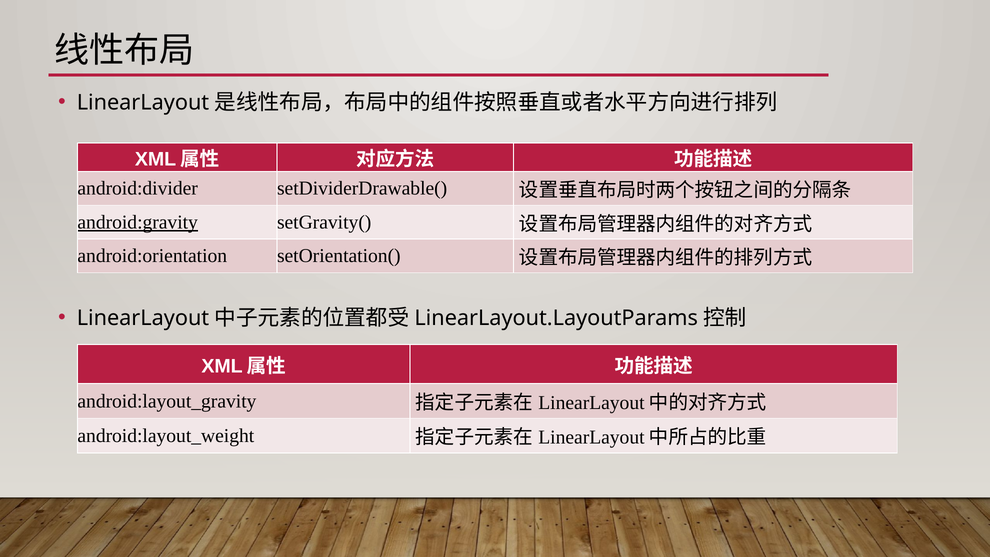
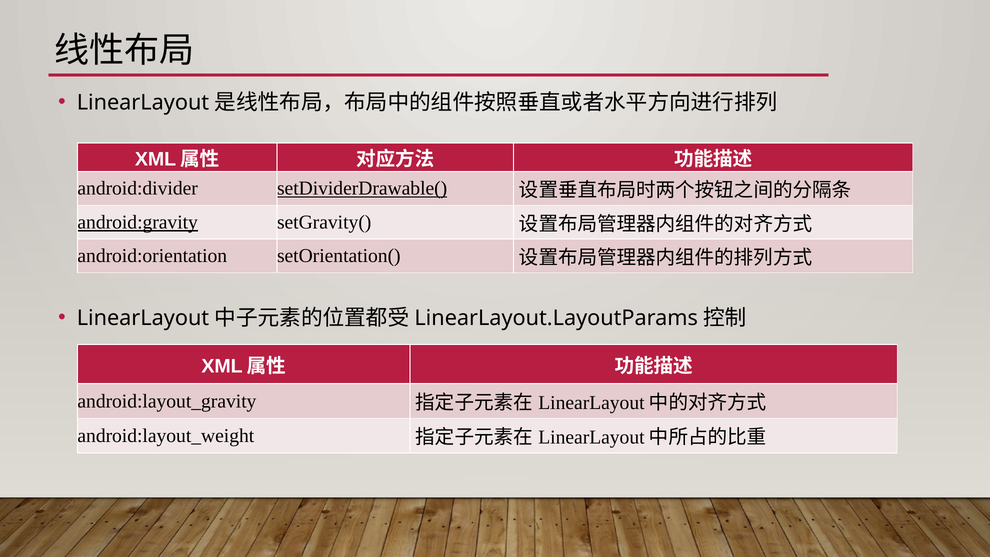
setDividerDrawable( underline: none -> present (362, 188)
